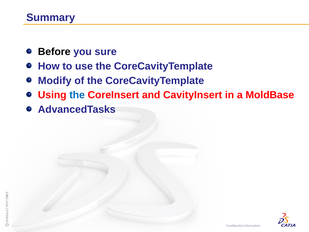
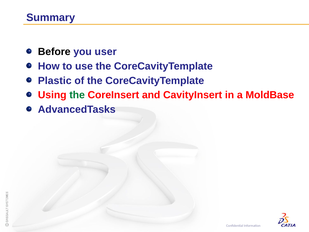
sure: sure -> user (106, 52)
Modify: Modify -> Plastic (55, 81)
the colour: blue -> green (77, 95)
